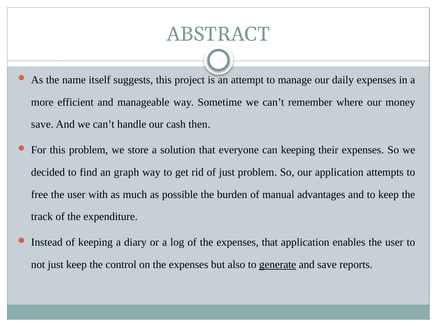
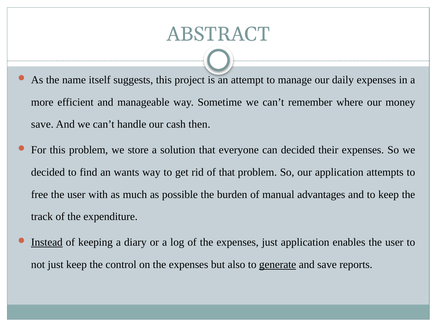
can keeping: keeping -> decided (298, 150)
graph: graph -> wants (127, 173)
of just: just -> that (227, 173)
Instead underline: none -> present (47, 243)
expenses that: that -> just (270, 243)
